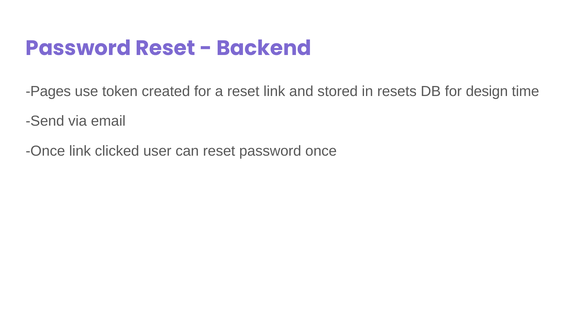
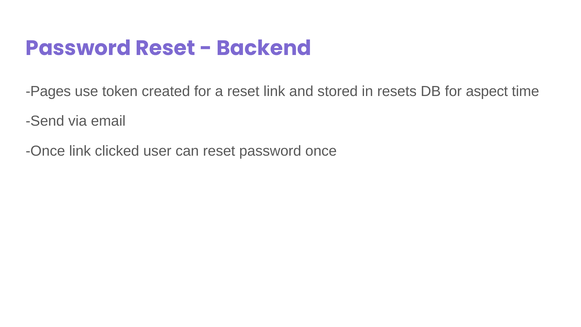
design: design -> aspect (487, 91)
